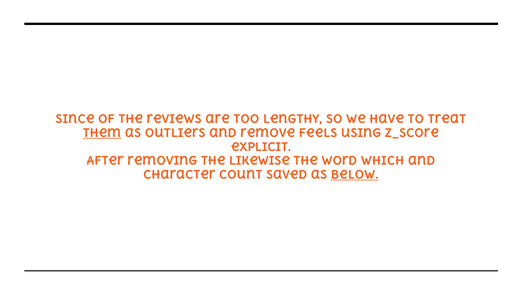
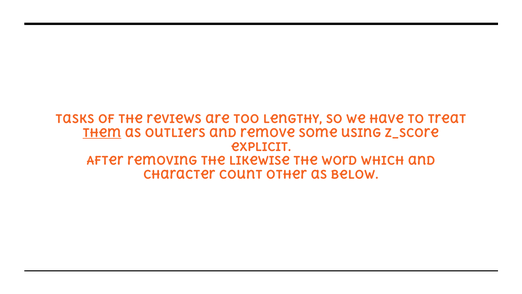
Since: Since -> Tasks (75, 119)
feels: feels -> some (318, 133)
saved: saved -> other (287, 175)
below underline: present -> none (355, 175)
